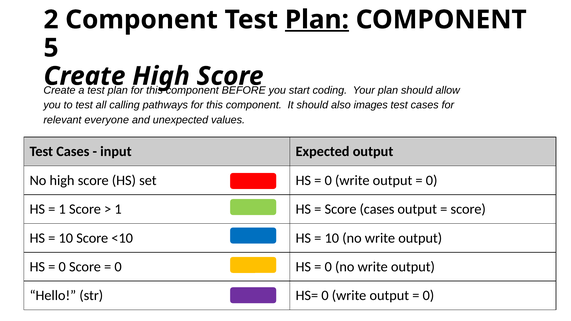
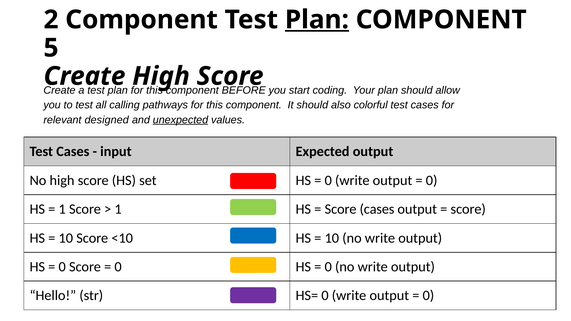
images: images -> colorful (371, 105)
everyone: everyone -> designed (107, 120)
unexpected underline: none -> present (180, 120)
